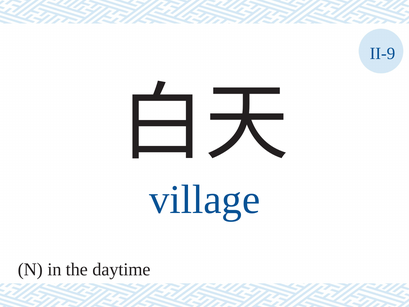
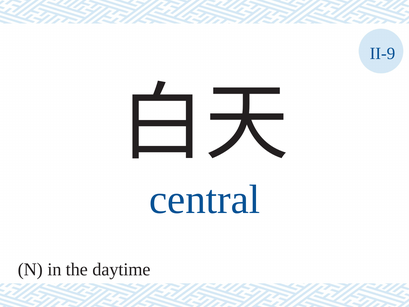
village: village -> central (205, 200)
